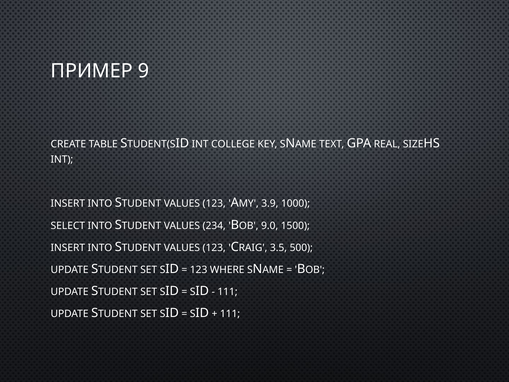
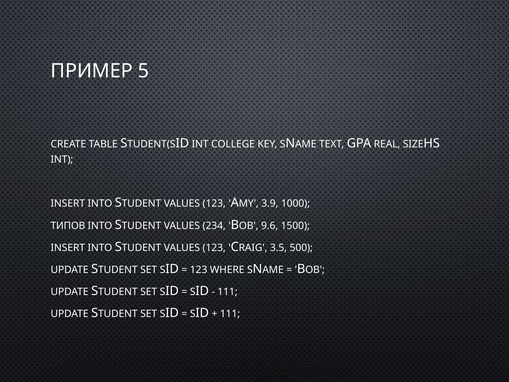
9: 9 -> 5 (144, 71)
SELECT: SELECT -> ТИПОВ (68, 226)
9.0: 9.0 -> 9.6 (270, 226)
